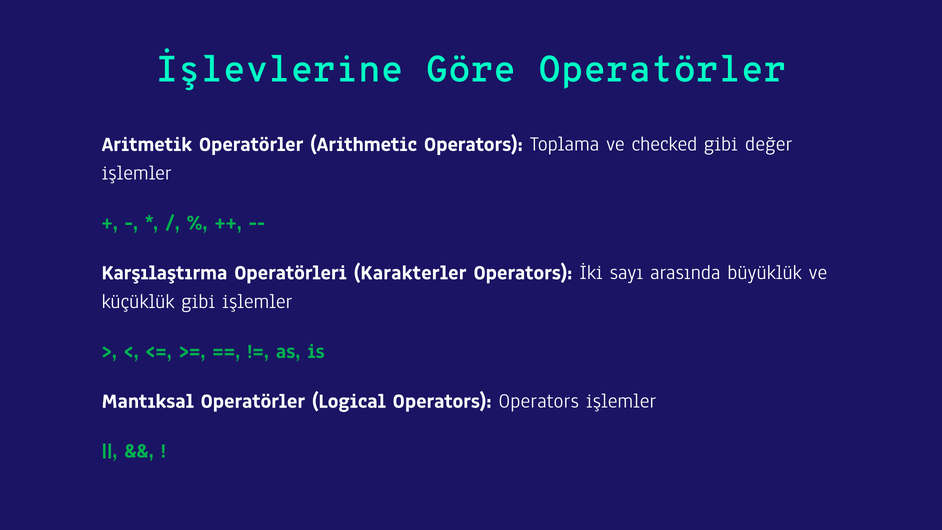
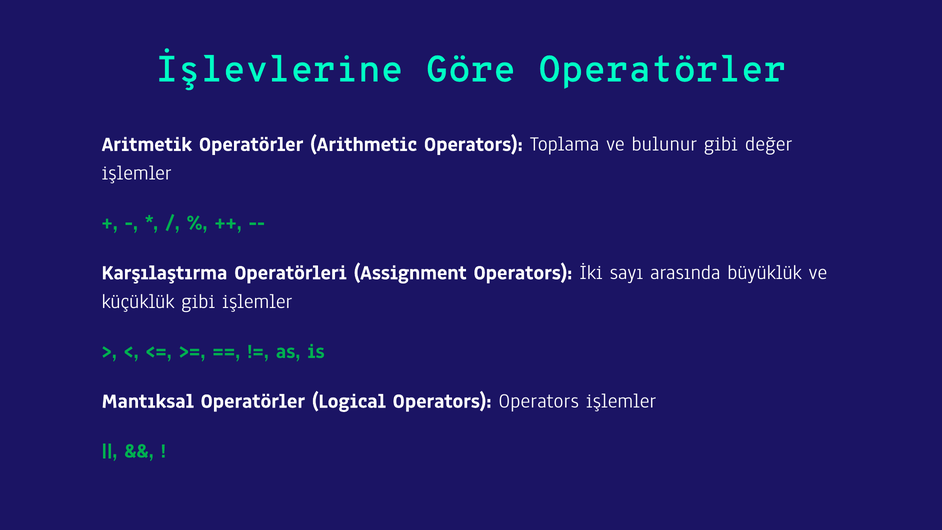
checked: checked -> bulunur (664, 144)
Karakterler: Karakterler -> Assignment (410, 272)
